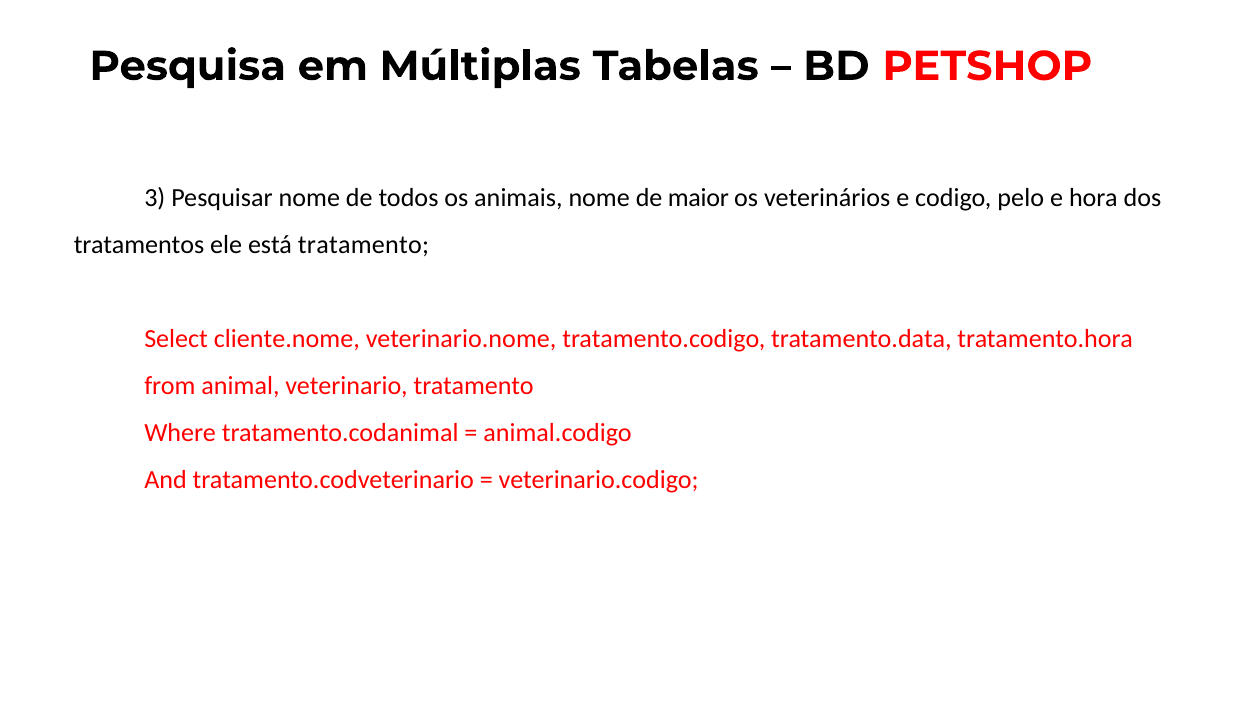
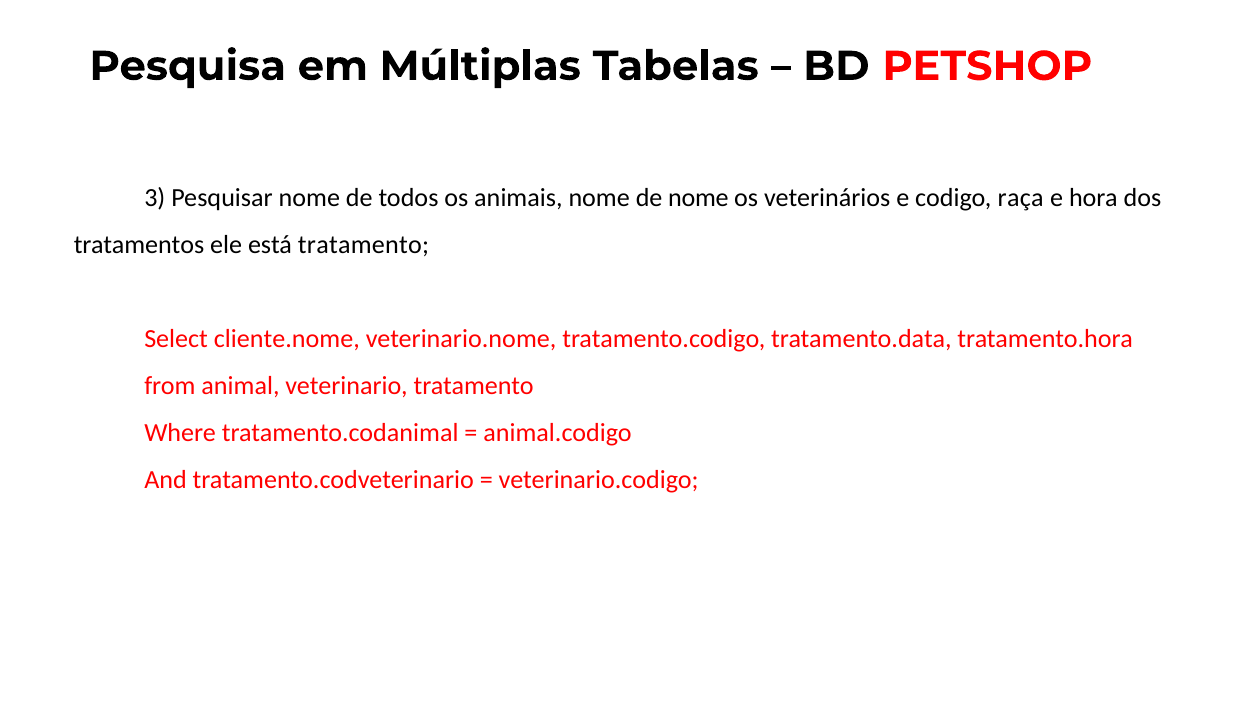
de maior: maior -> nome (698, 198)
pelo: pelo -> raça (1021, 198)
